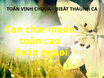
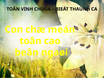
ñeán: ñeán -> beân (27, 52)
